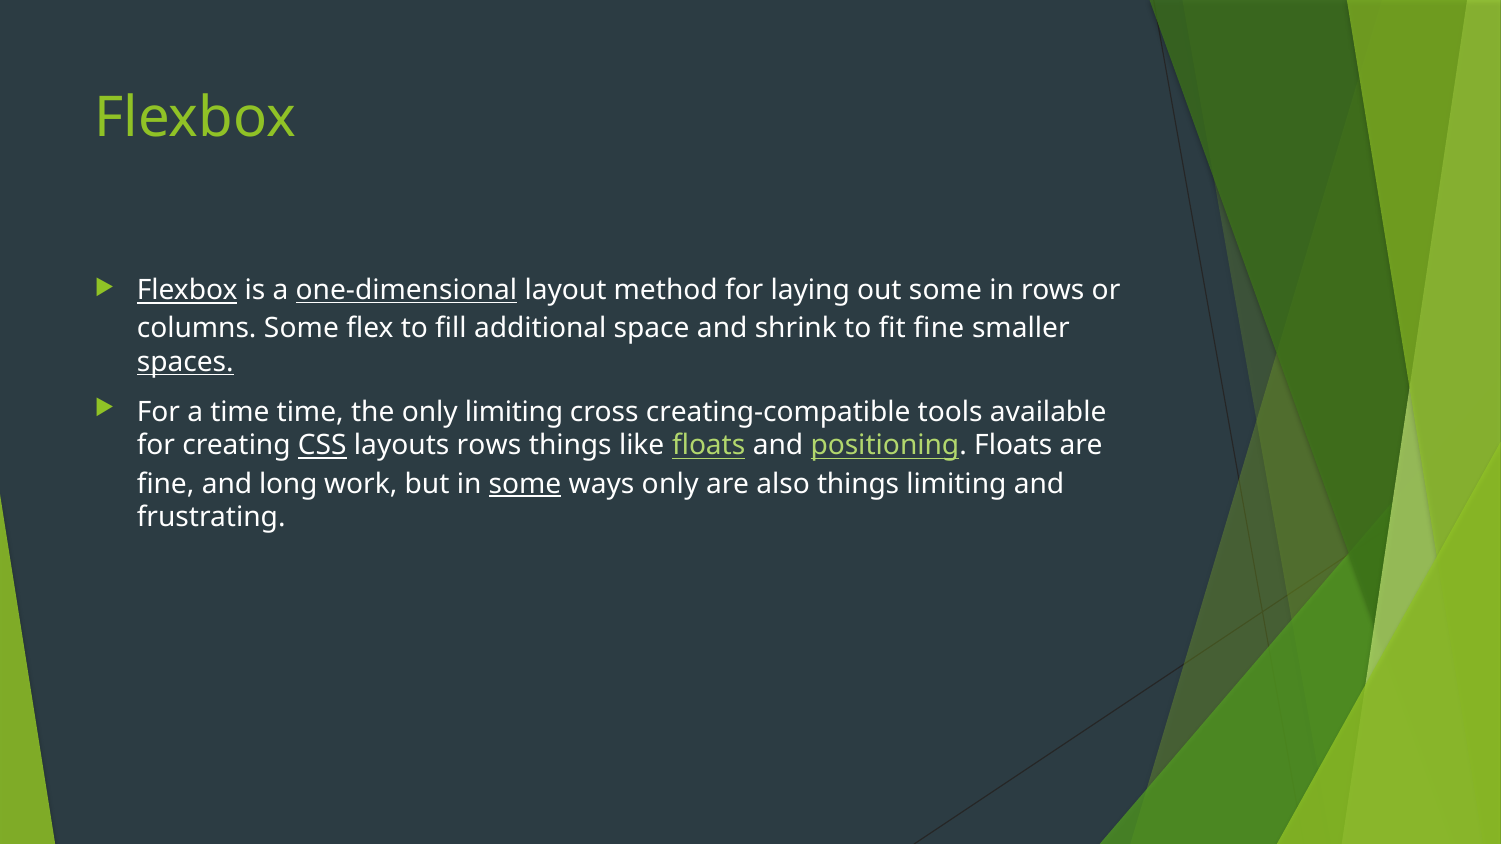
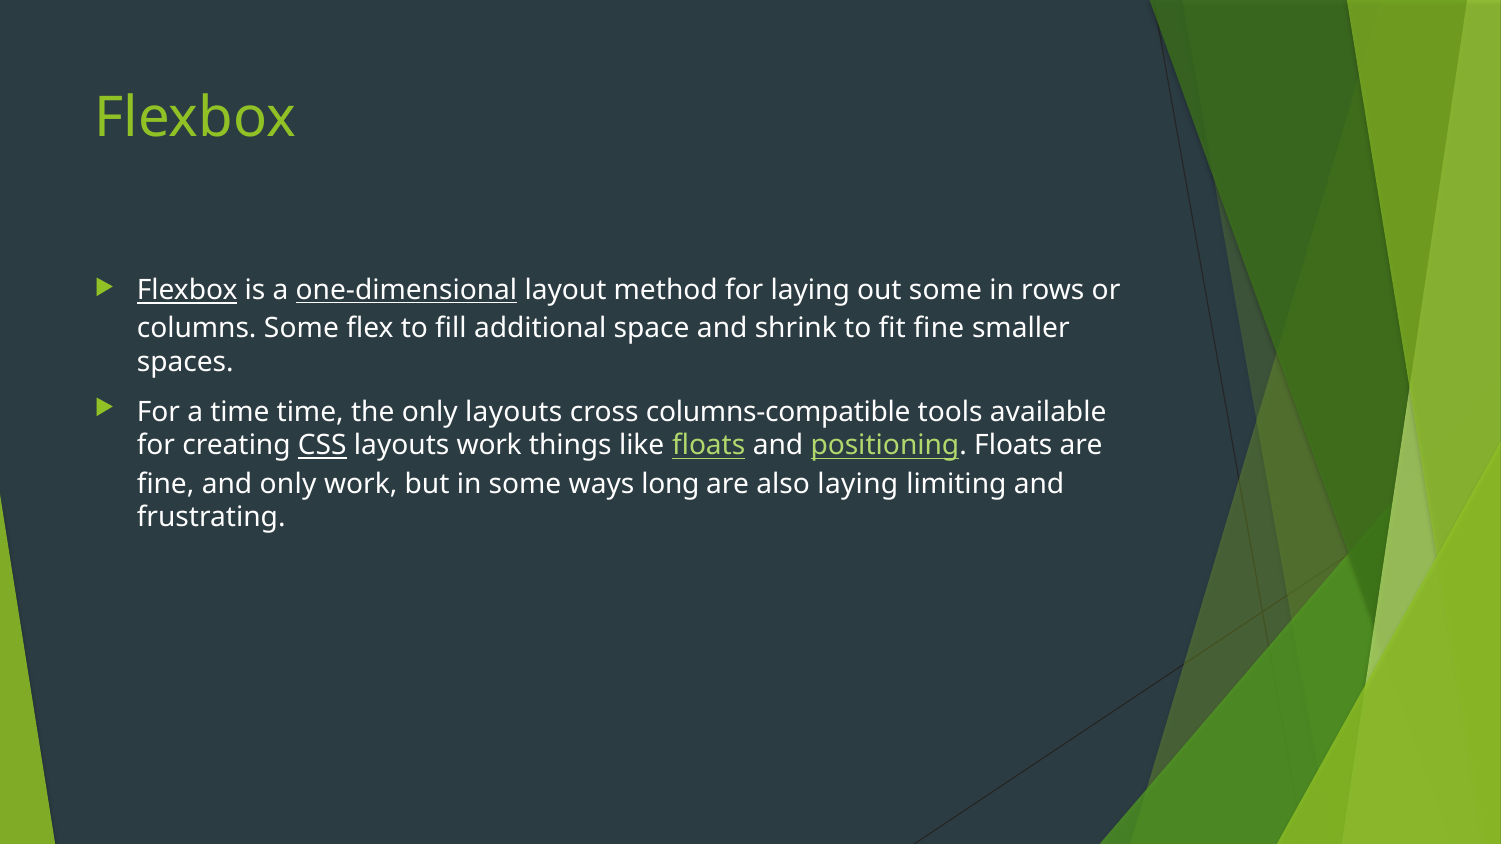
spaces underline: present -> none (185, 363)
only limiting: limiting -> layouts (514, 412)
creating-compatible: creating-compatible -> columns-compatible (778, 412)
layouts rows: rows -> work (489, 446)
and long: long -> only (288, 484)
some underline: present -> none (525, 484)
ways only: only -> long (670, 484)
also things: things -> laying (858, 484)
